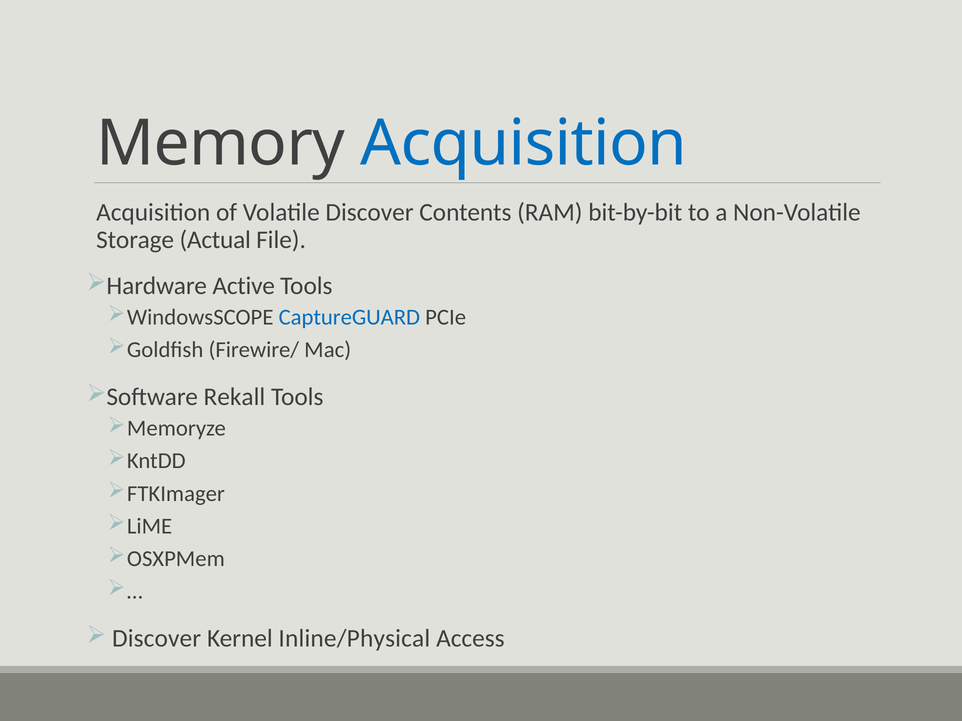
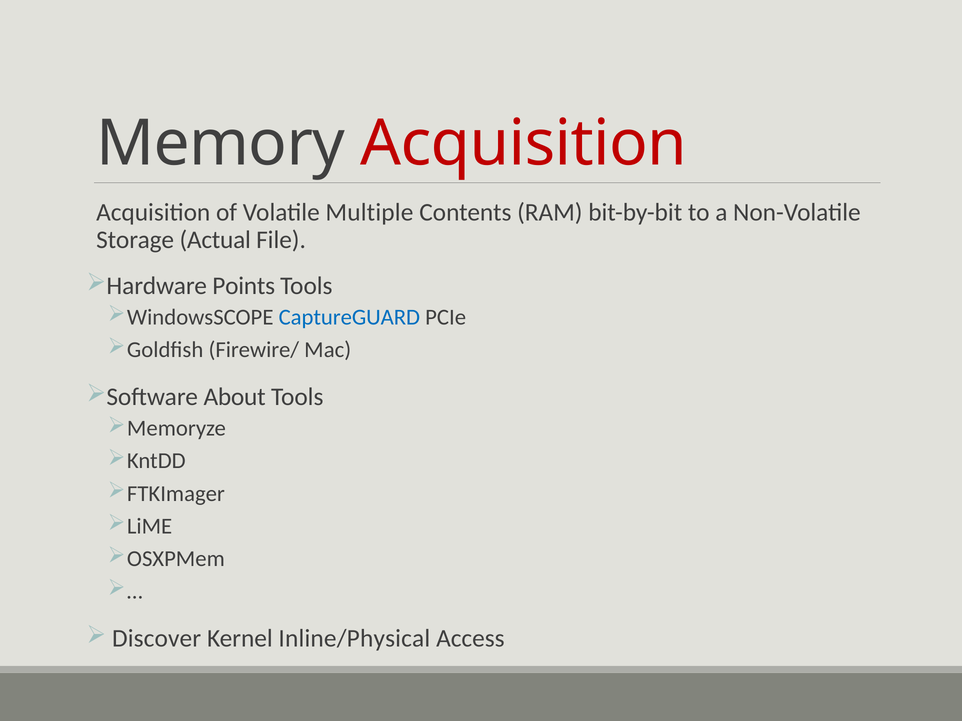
Acquisition colour: blue -> red (524, 144)
Volatile Discover: Discover -> Multiple (369, 213)
Active: Active -> Points (244, 286)
Rekall: Rekall -> About (235, 397)
